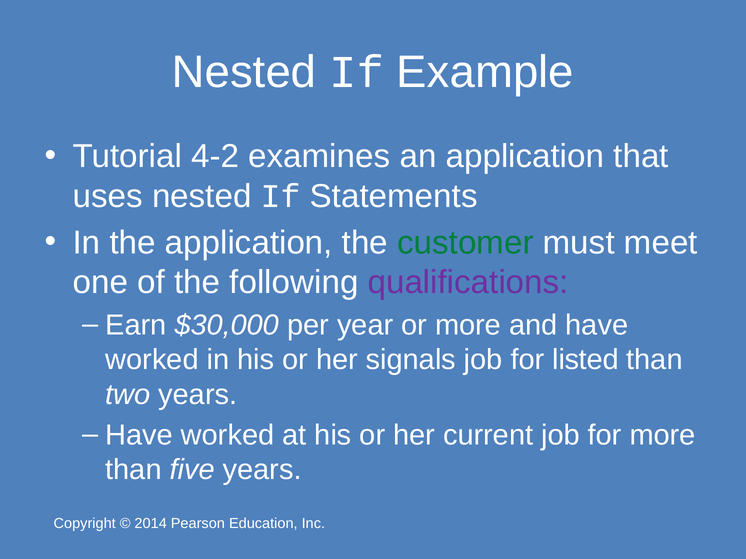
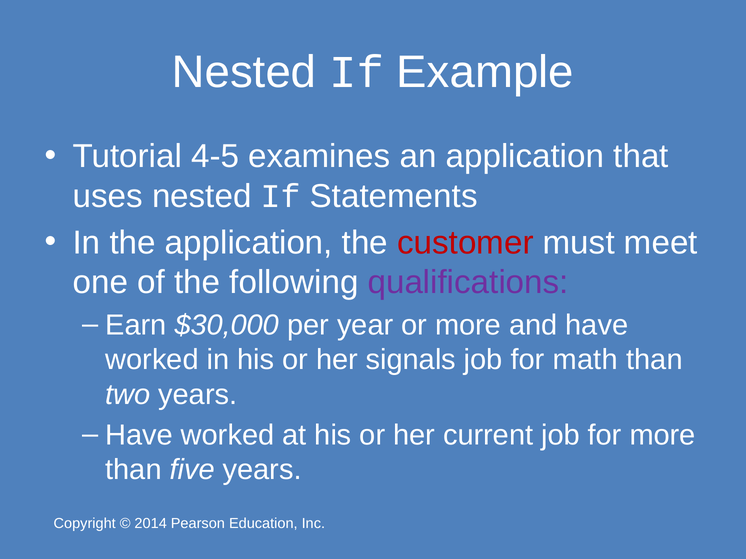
4-2: 4-2 -> 4-5 (215, 157)
customer colour: green -> red (465, 243)
listed: listed -> math (585, 360)
